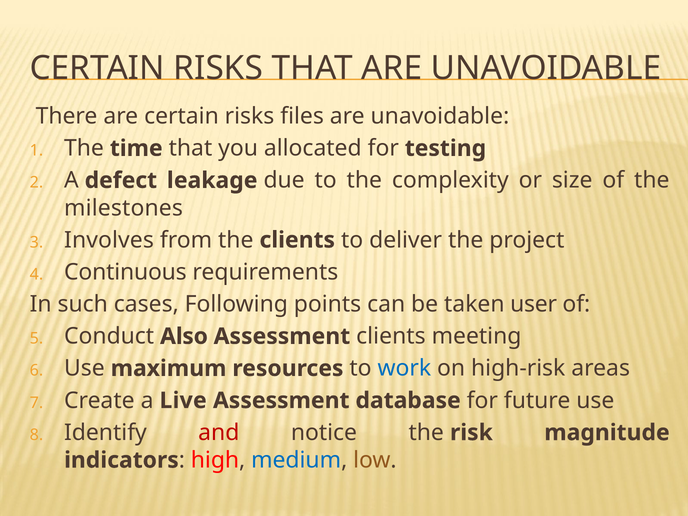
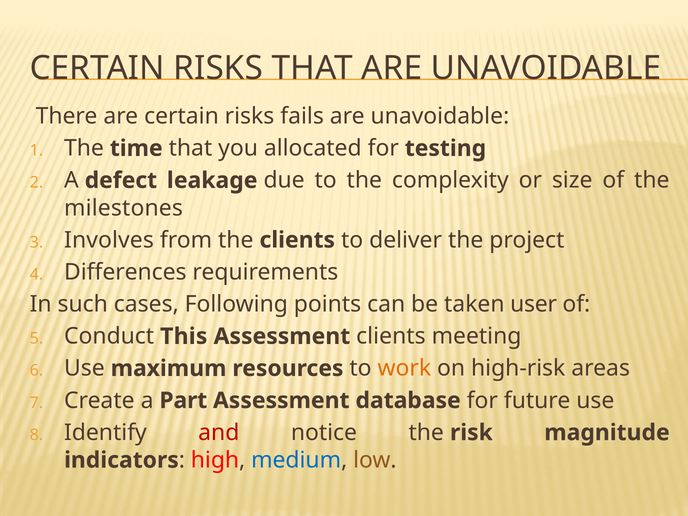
files: files -> fails (302, 116)
Continuous: Continuous -> Differences (125, 272)
Also: Also -> This (184, 336)
work colour: blue -> orange (404, 368)
Live: Live -> Part (183, 401)
